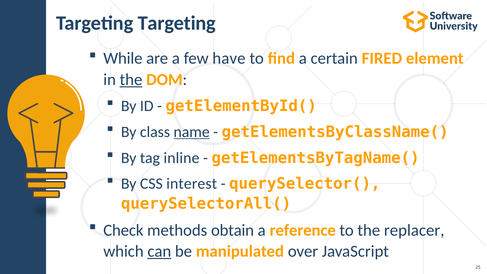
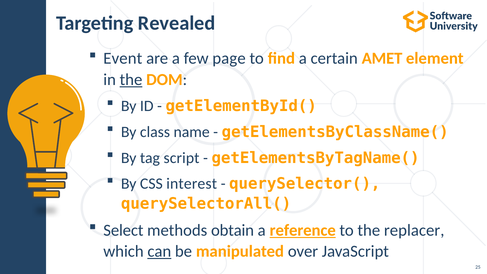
Targeting Targeting: Targeting -> Revealed (177, 23)
While: While -> Event (123, 58)
have: have -> page (229, 58)
FIRED: FIRED -> AMET (382, 58)
name underline: present -> none (192, 132)
inline: inline -> script (181, 158)
Check: Check -> Select (123, 230)
reference underline: none -> present (303, 230)
